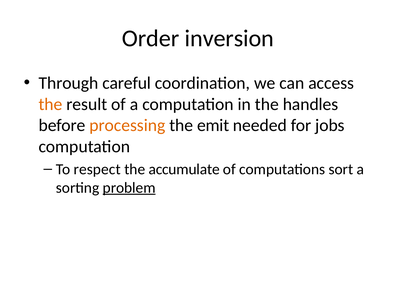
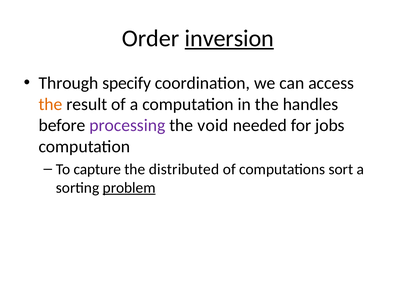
inversion underline: none -> present (229, 38)
careful: careful -> specify (127, 83)
processing colour: orange -> purple (127, 125)
emit: emit -> void (213, 125)
respect: respect -> capture (97, 169)
accumulate: accumulate -> distributed (184, 169)
